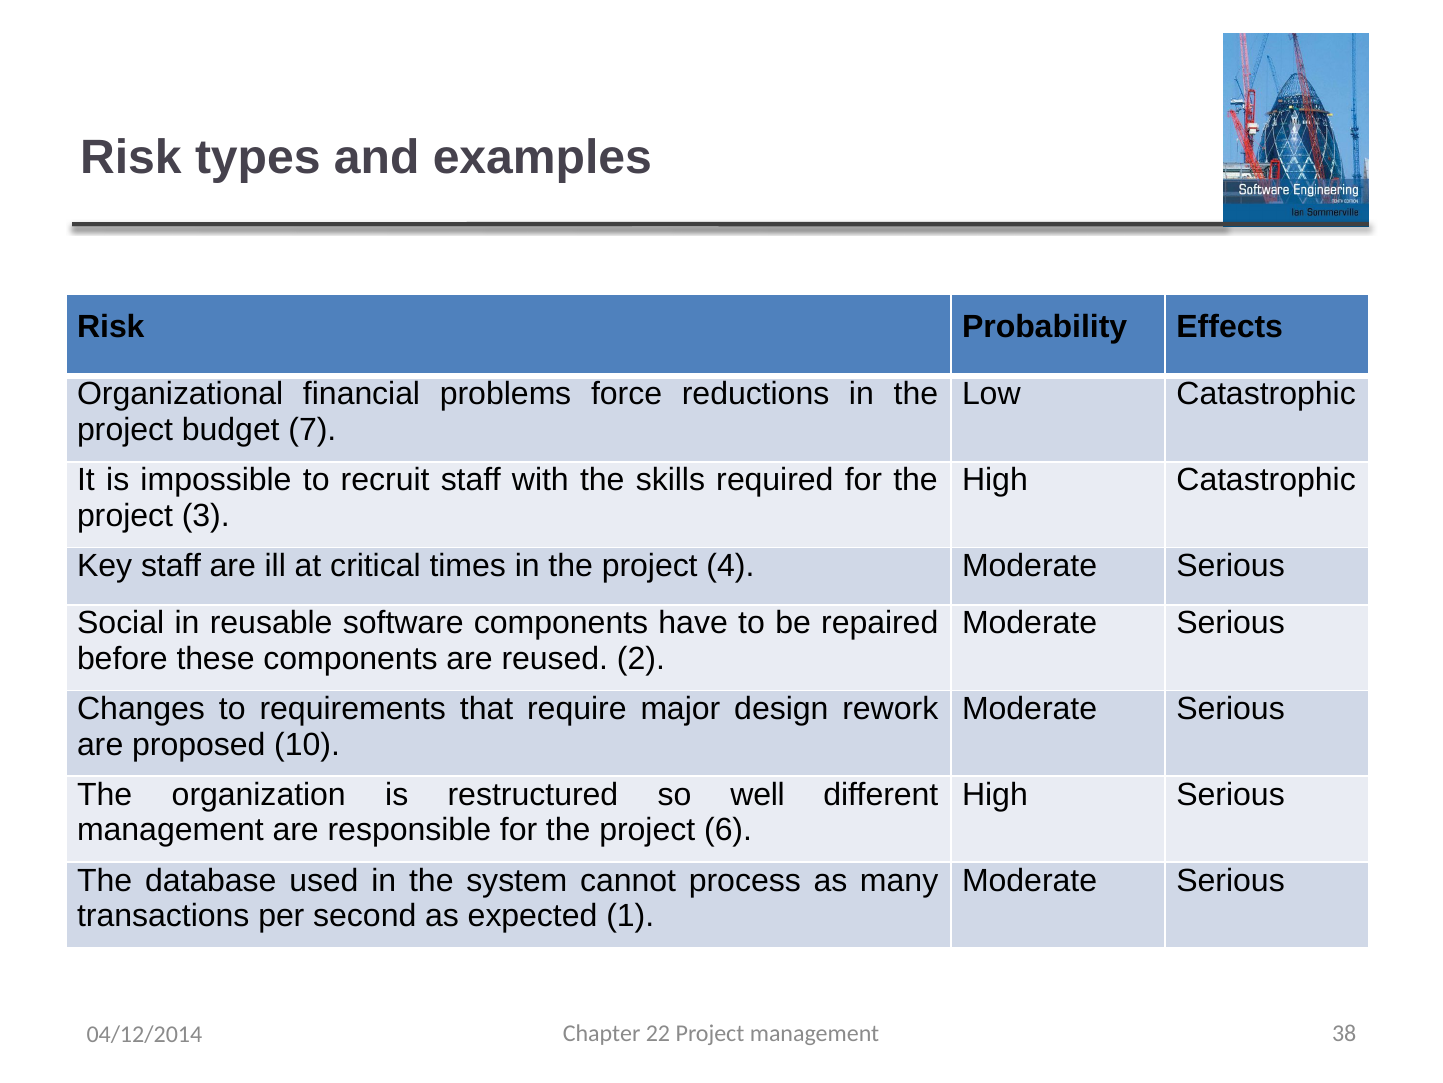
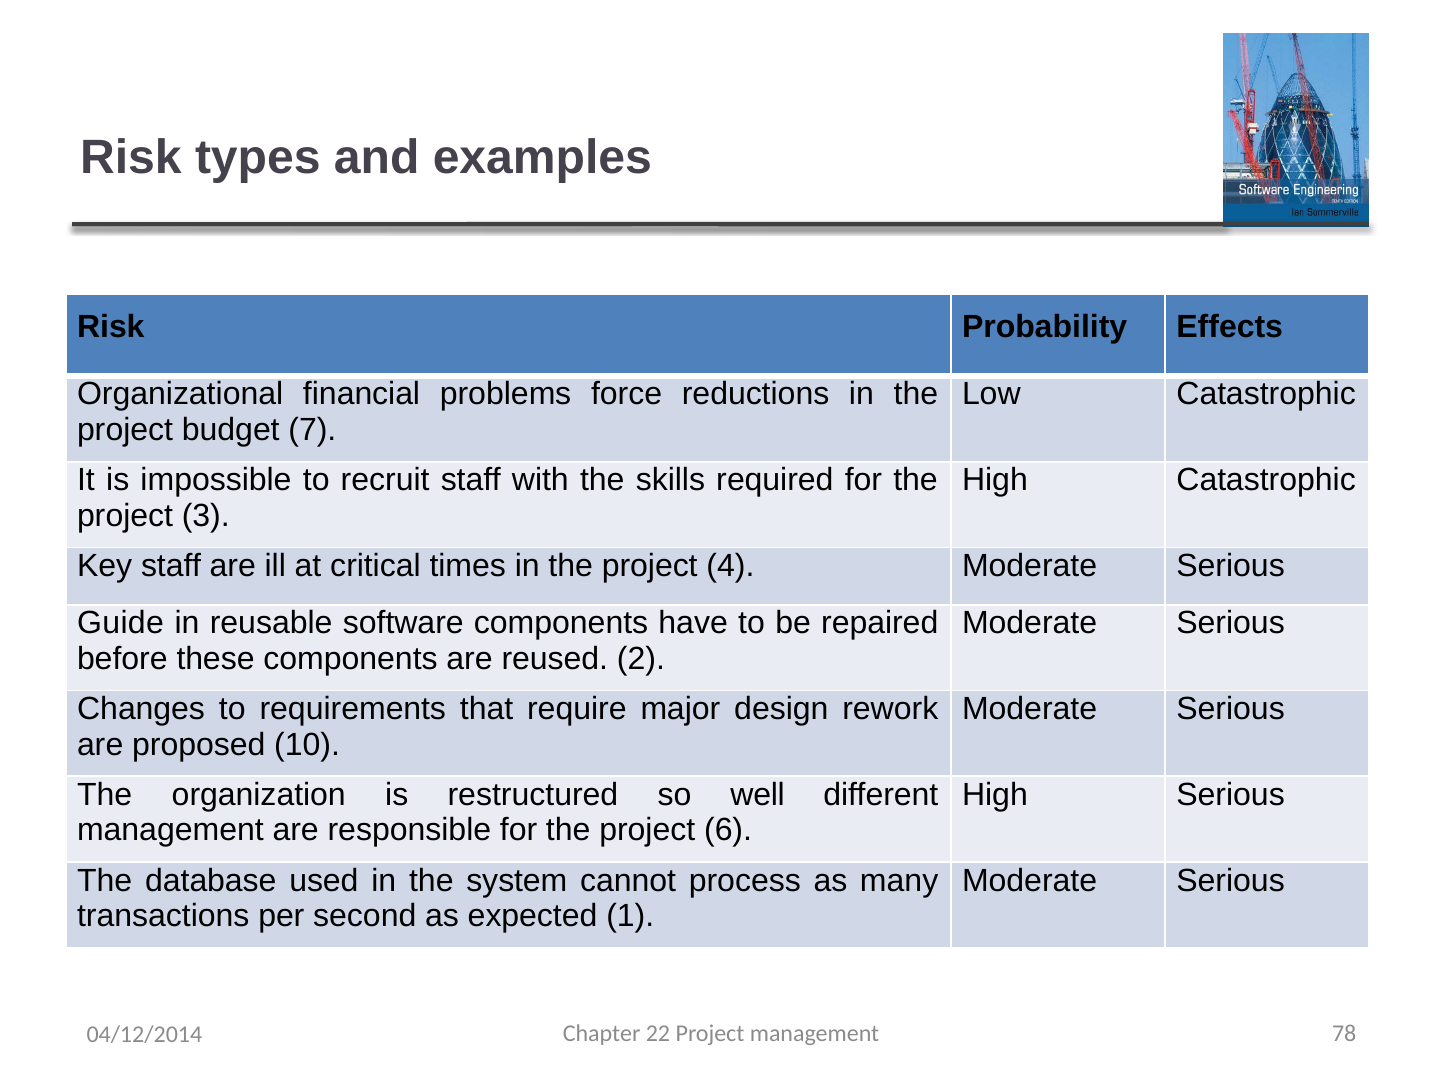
Social: Social -> Guide (121, 623)
38: 38 -> 78 (1344, 1033)
